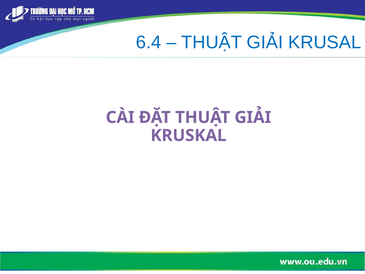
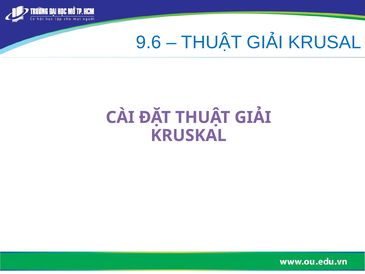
6.4: 6.4 -> 9.6 (149, 42)
